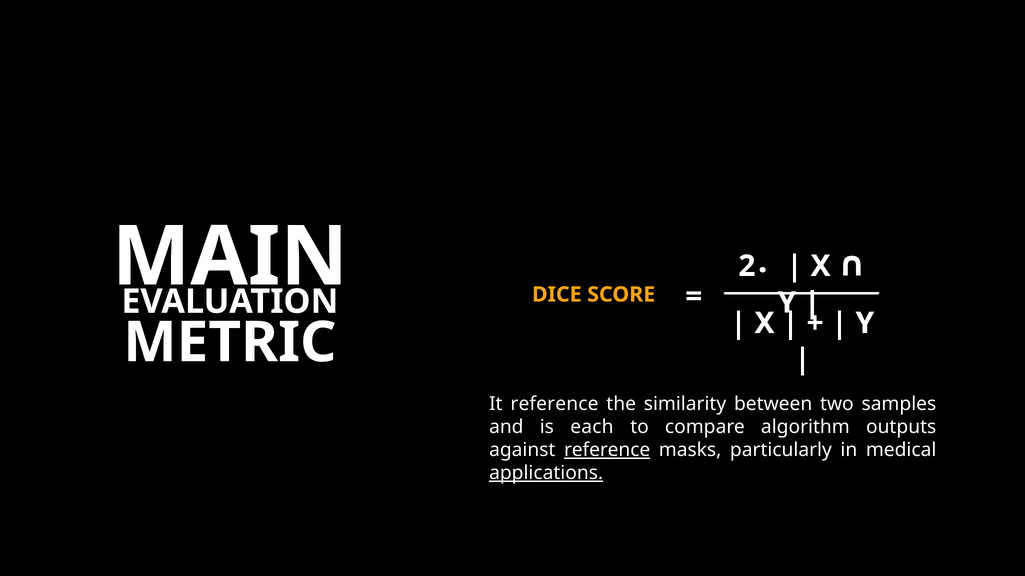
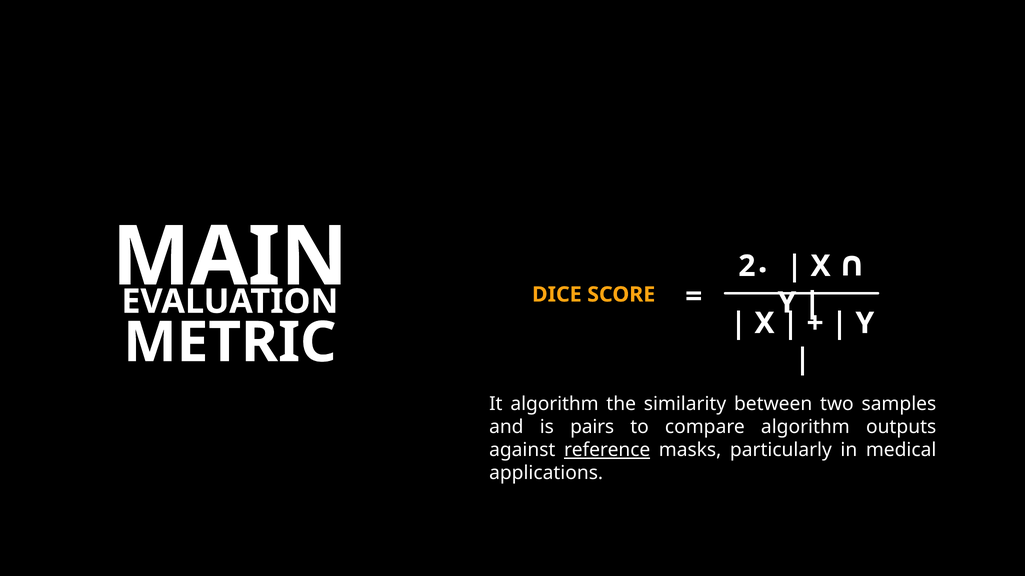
It reference: reference -> algorithm (555, 404)
each: each -> pairs (592, 427)
applications underline: present -> none (546, 473)
